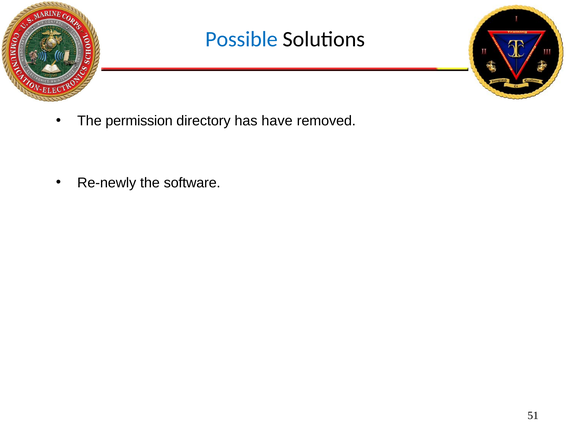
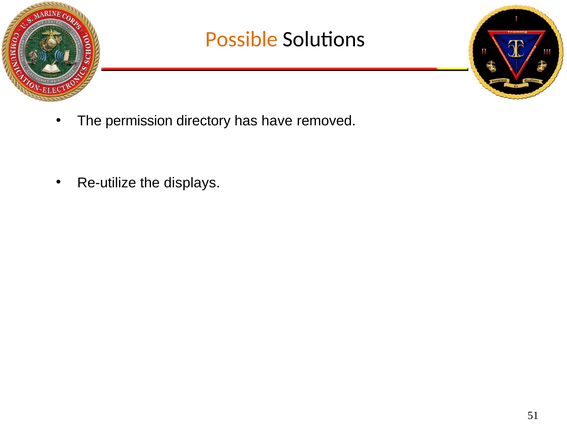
Possible colour: blue -> orange (241, 39)
Re-newly: Re-newly -> Re-utilize (107, 183)
software: software -> displays (192, 183)
